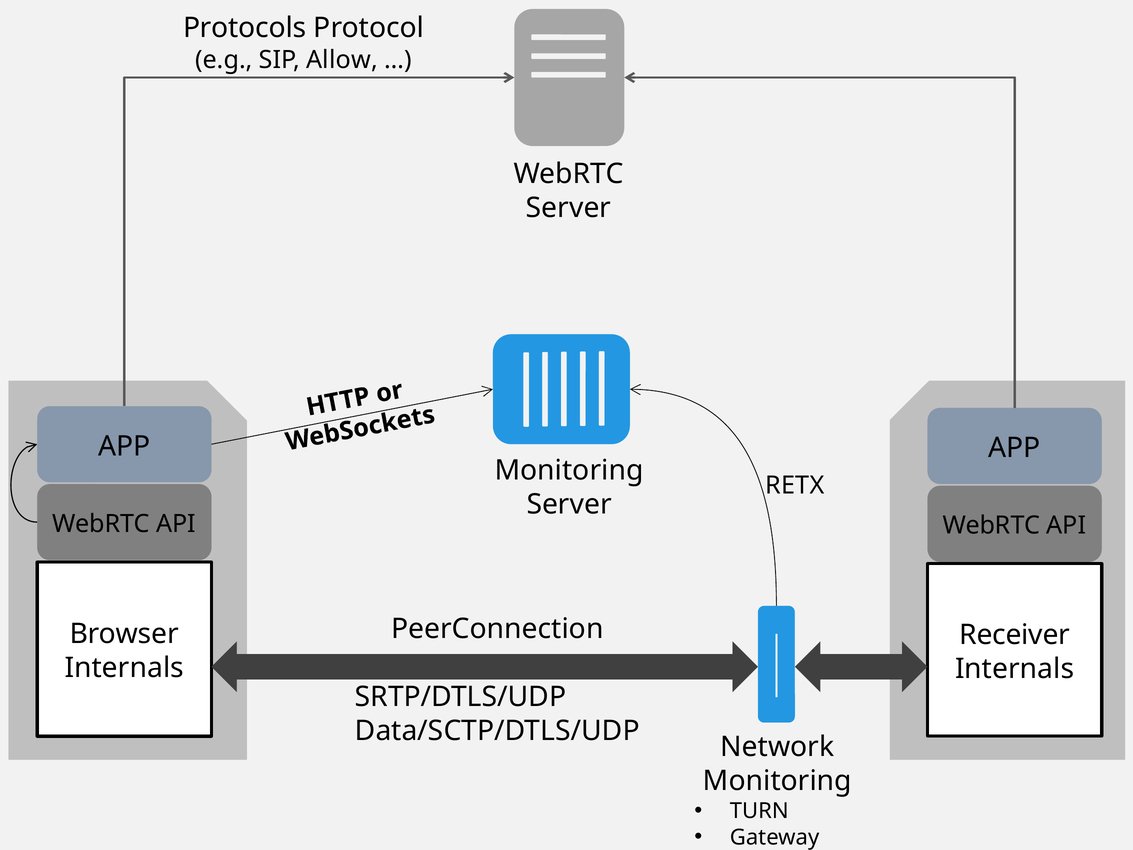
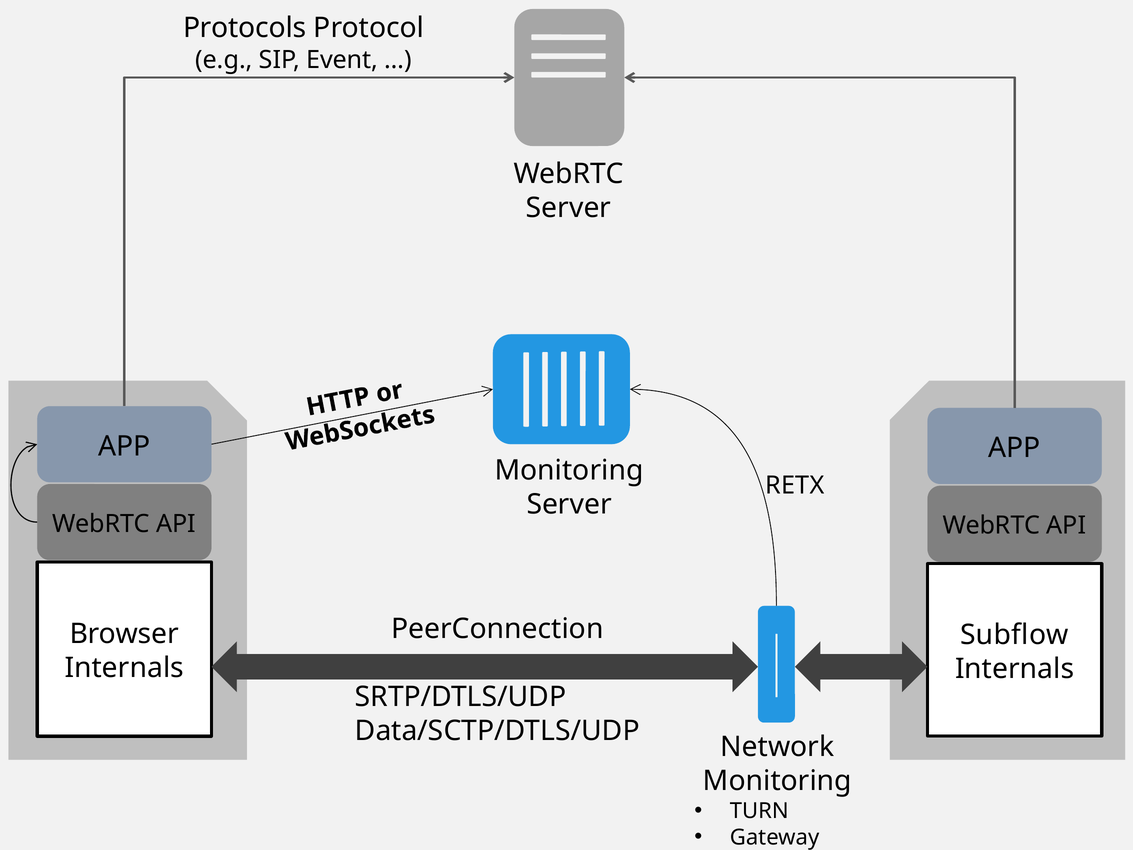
Allow: Allow -> Event (342, 60)
Receiver: Receiver -> Subflow (1014, 635)
